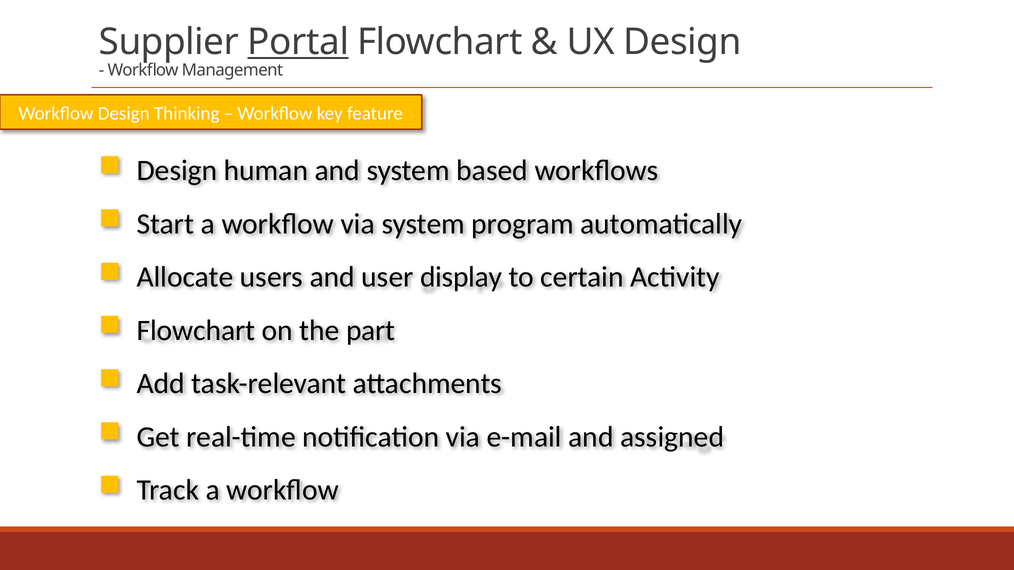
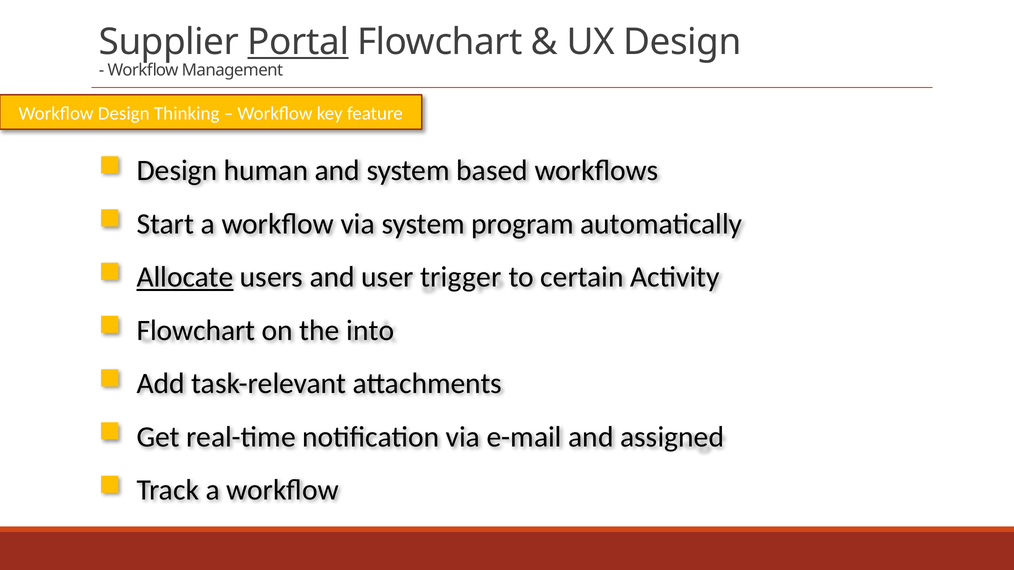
Allocate underline: none -> present (185, 277)
display: display -> trigger (461, 277)
part: part -> into (370, 331)
